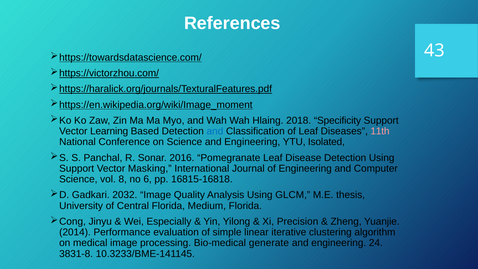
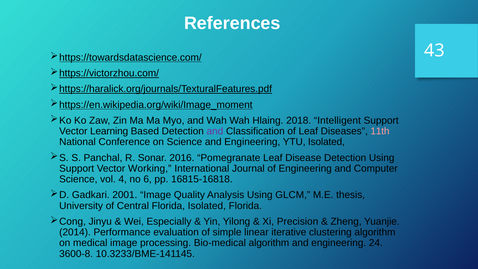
Specificity: Specificity -> Intelligent (337, 120)
and colour: blue -> purple (215, 131)
Masking: Masking -> Working (150, 168)
8: 8 -> 4 (123, 179)
2032: 2032 -> 2001 (125, 195)
Florida Medium: Medium -> Isolated (207, 206)
Bio-medical generate: generate -> algorithm (269, 243)
3831-8: 3831-8 -> 3600-8 (76, 254)
